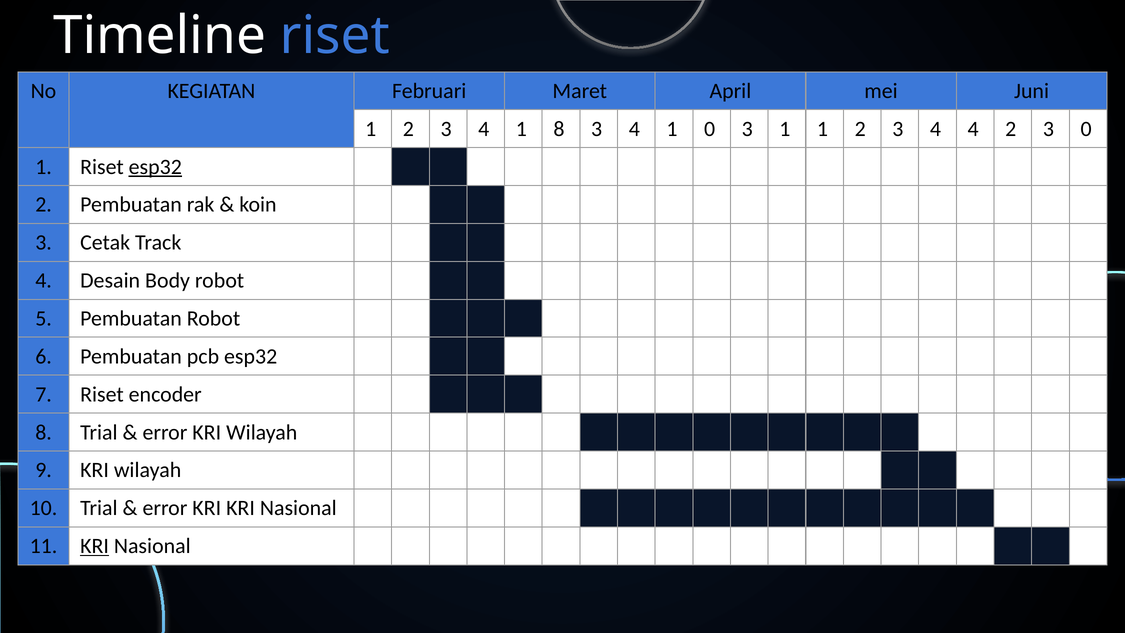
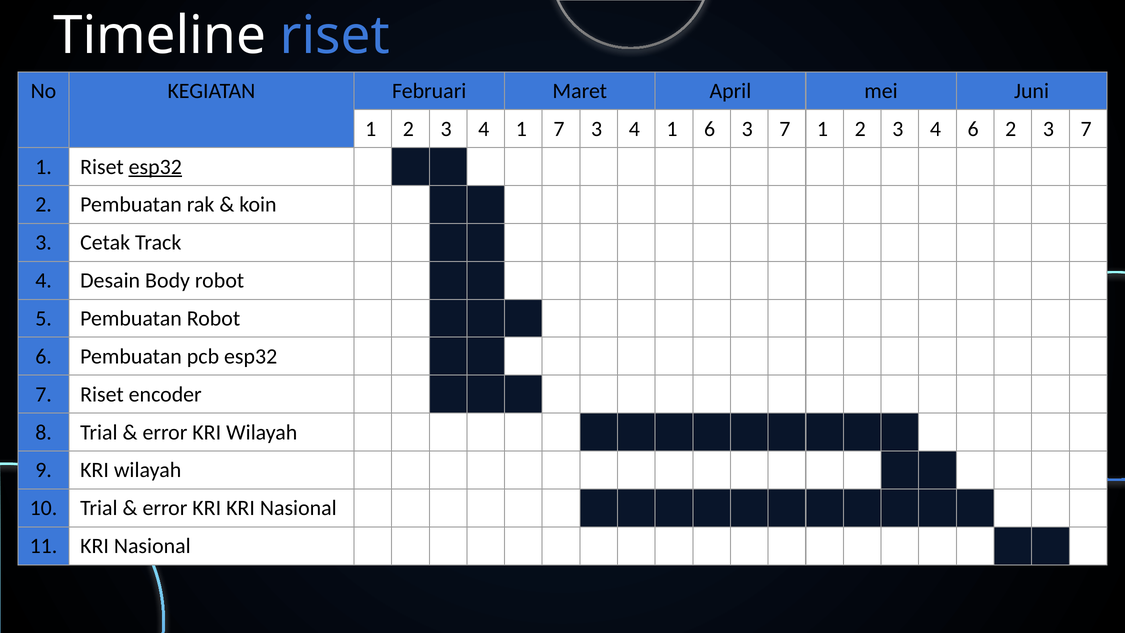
1 8: 8 -> 7 (559, 129)
1 0: 0 -> 6 (710, 129)
1: 1 -> 7 (785, 129)
4 4: 4 -> 6 (973, 129)
2 3 0: 0 -> 7 (1086, 129)
KRI underline: present -> none (95, 546)
